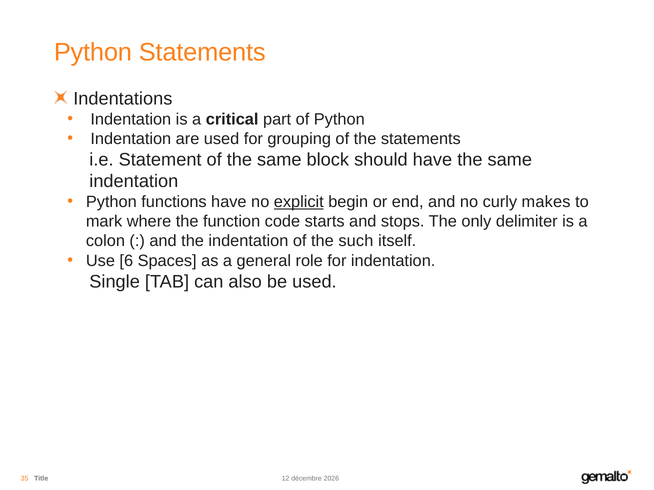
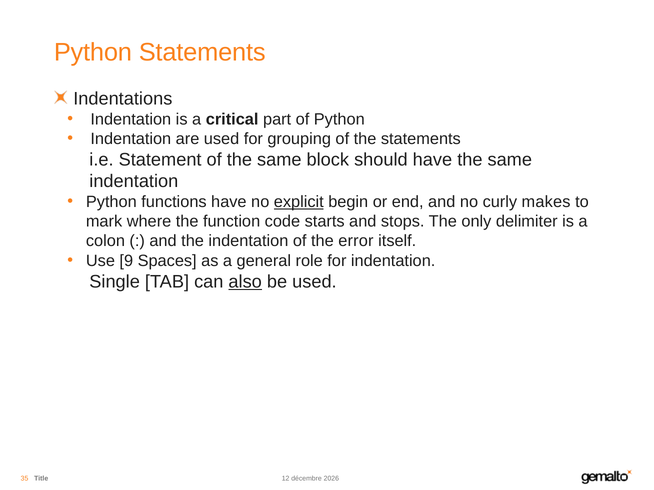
such: such -> error (356, 241)
6: 6 -> 9 (126, 261)
also underline: none -> present (245, 282)
